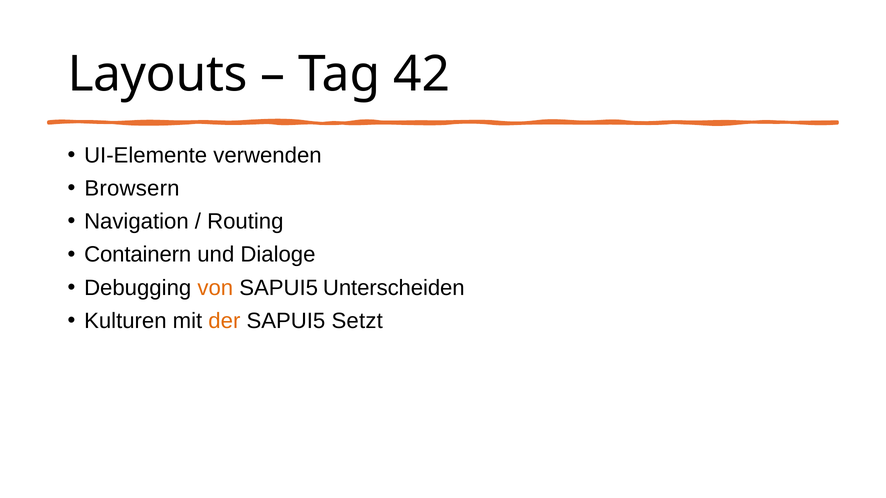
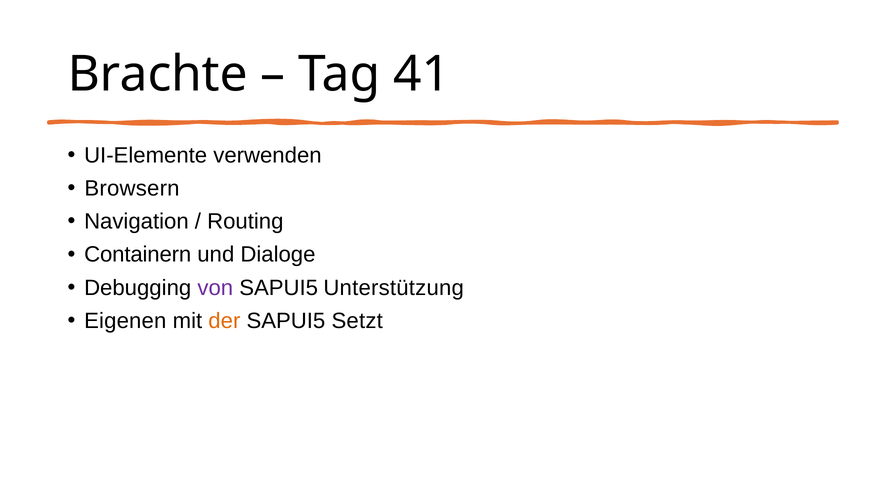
Layouts: Layouts -> Brachte (158, 74)
42: 42 -> 41 (422, 74)
von colour: orange -> purple (215, 288)
Unterscheiden: Unterscheiden -> Unterstützung (394, 288)
Kulturen: Kulturen -> Eigenen (125, 321)
